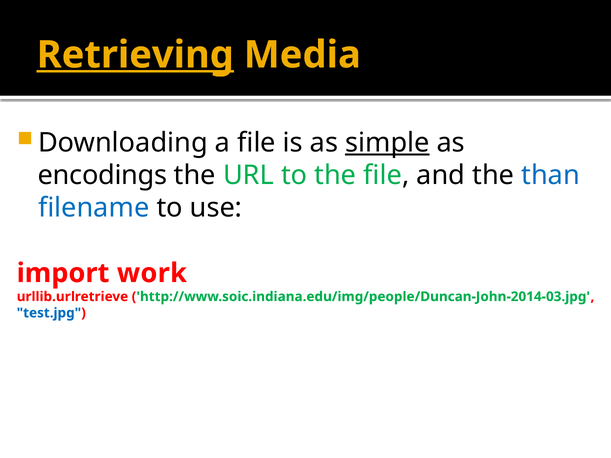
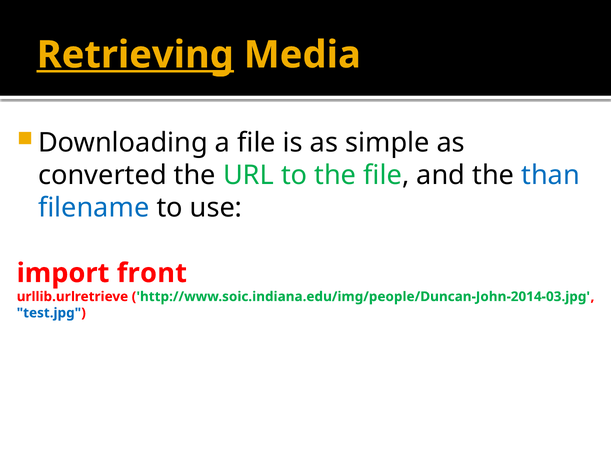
simple underline: present -> none (387, 143)
encodings: encodings -> converted (102, 176)
work: work -> front (152, 273)
